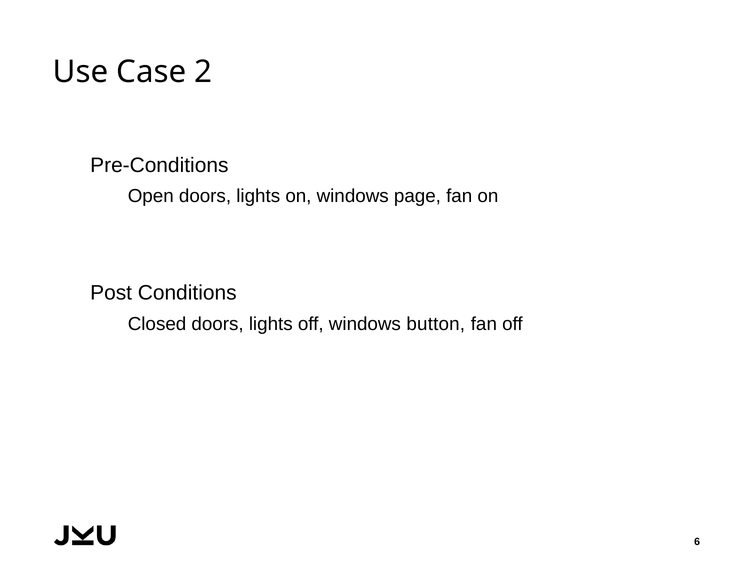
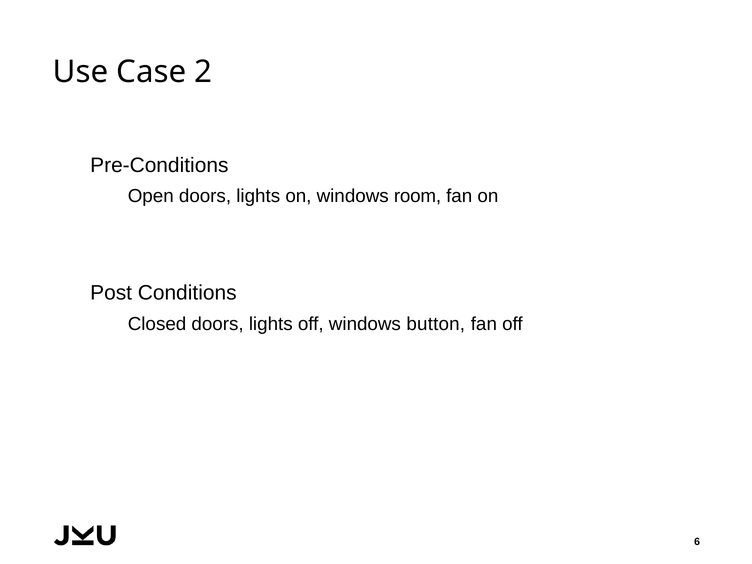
page: page -> room (418, 196)
